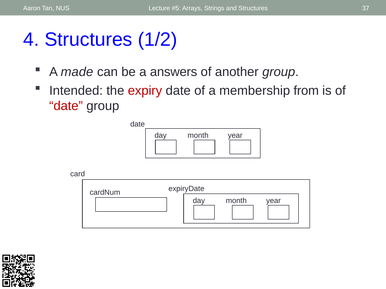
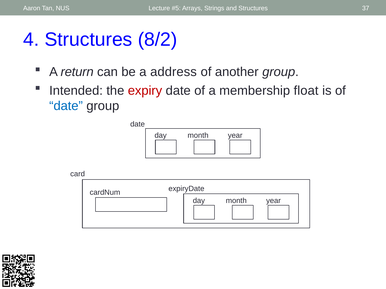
1/2: 1/2 -> 8/2 (158, 40)
made: made -> return (77, 72)
answers: answers -> address (173, 72)
from: from -> float (306, 91)
date colour: red -> blue (66, 106)
